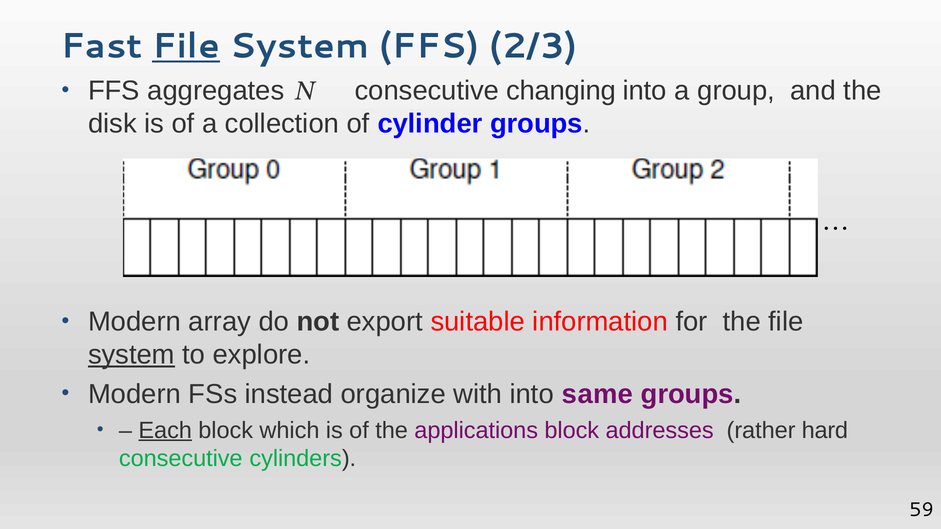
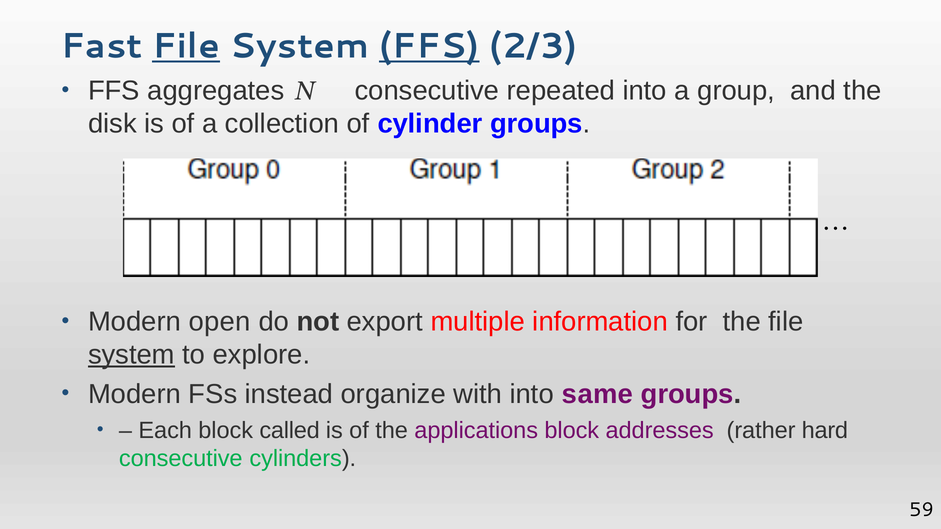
FFS underline: none -> present (429, 46)
changing: changing -> repeated (561, 91)
array: array -> open (220, 322)
suitable: suitable -> multiple (478, 322)
Each underline: present -> none (165, 431)
which: which -> called (290, 431)
